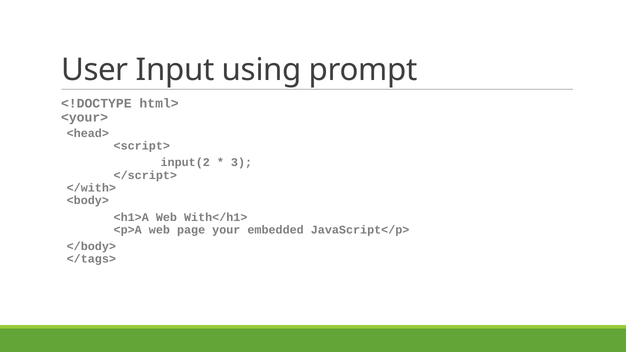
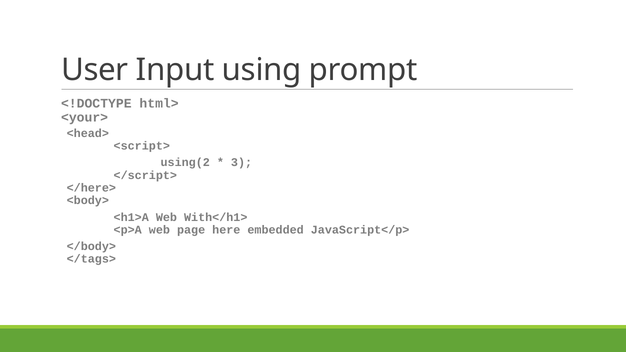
input(2: input(2 -> using(2 (185, 163)
</with>: </with> -> </here> (91, 188)
your: your -> here (226, 230)
